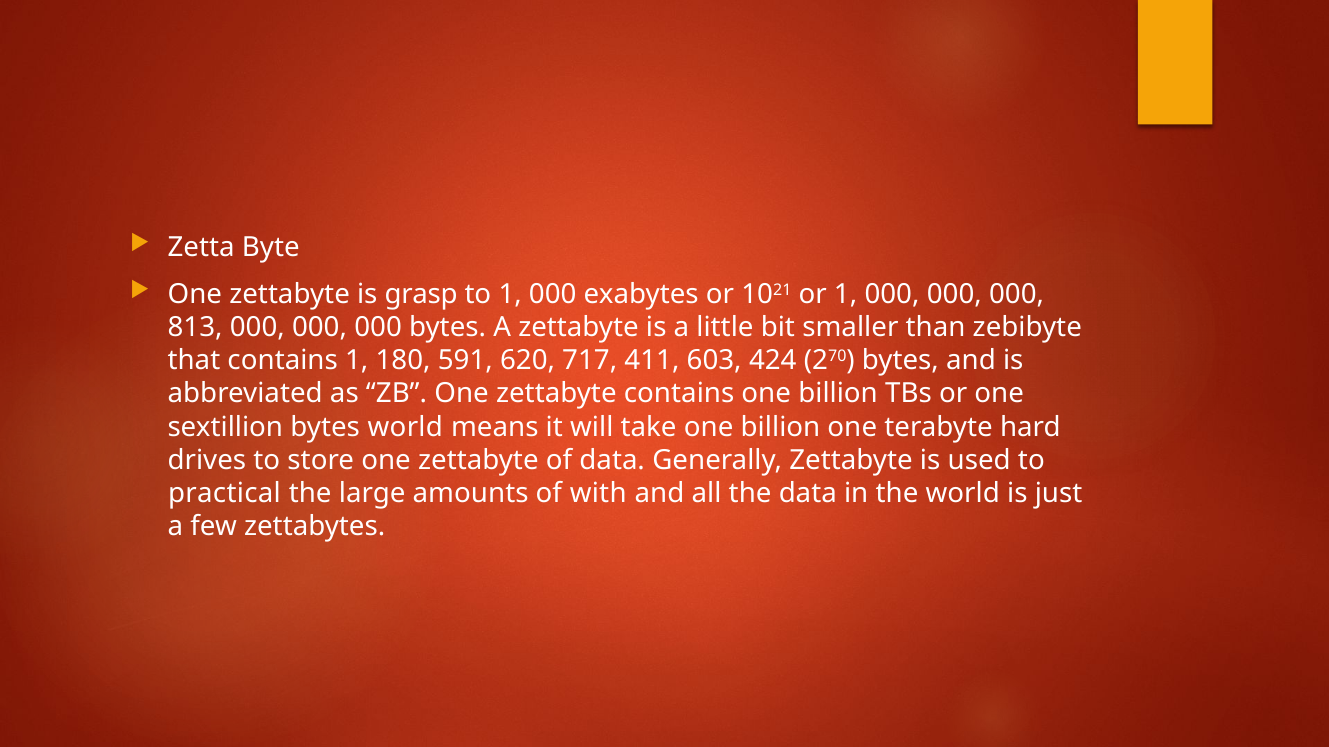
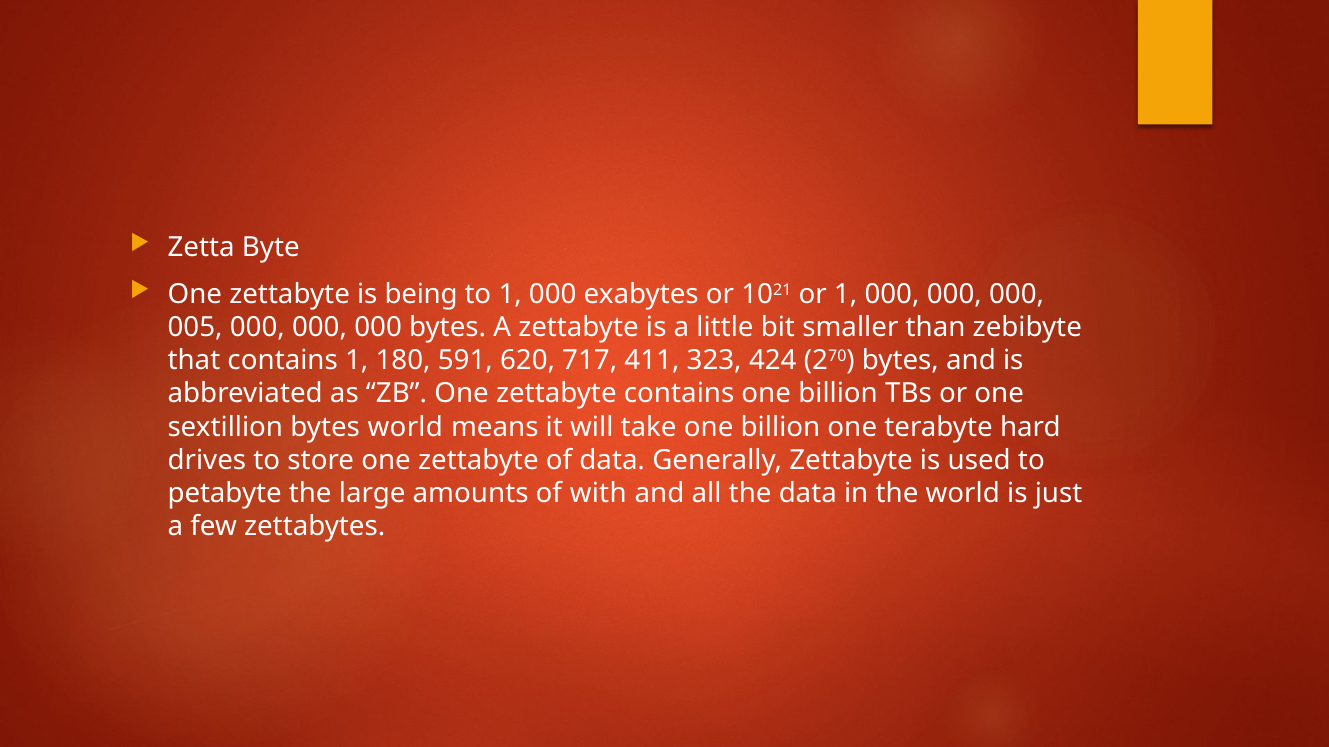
grasp: grasp -> being (421, 294)
813: 813 -> 005 (195, 328)
603: 603 -> 323 (714, 361)
practical: practical -> petabyte (225, 494)
